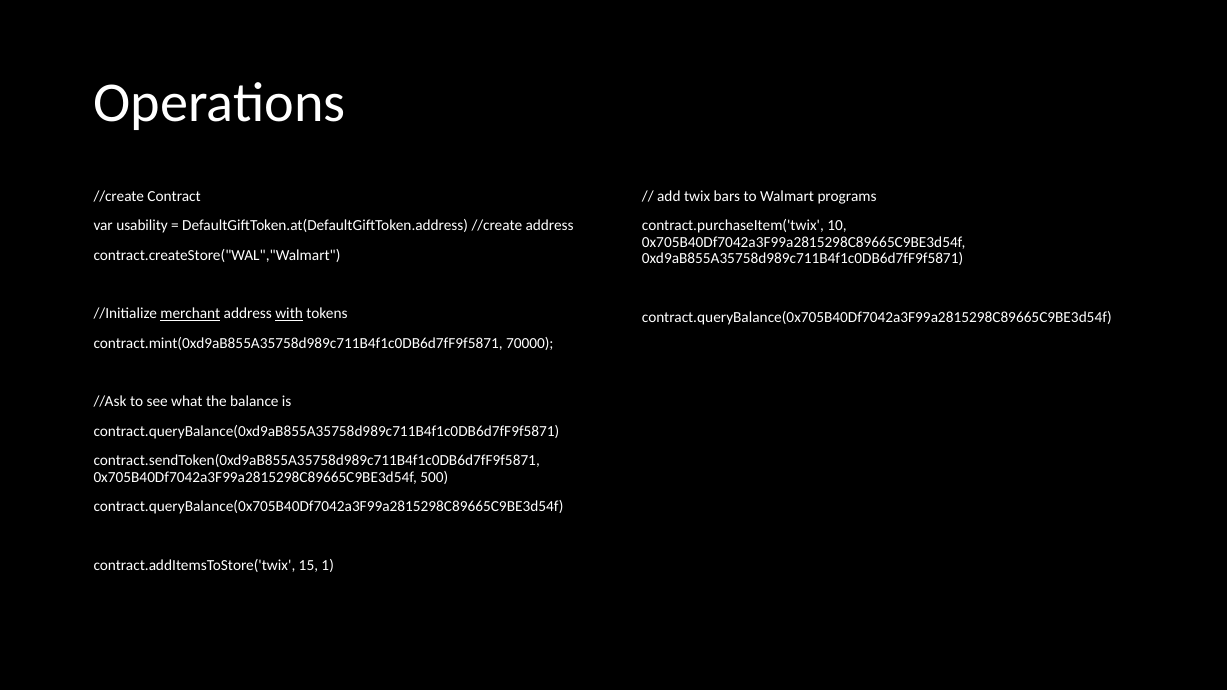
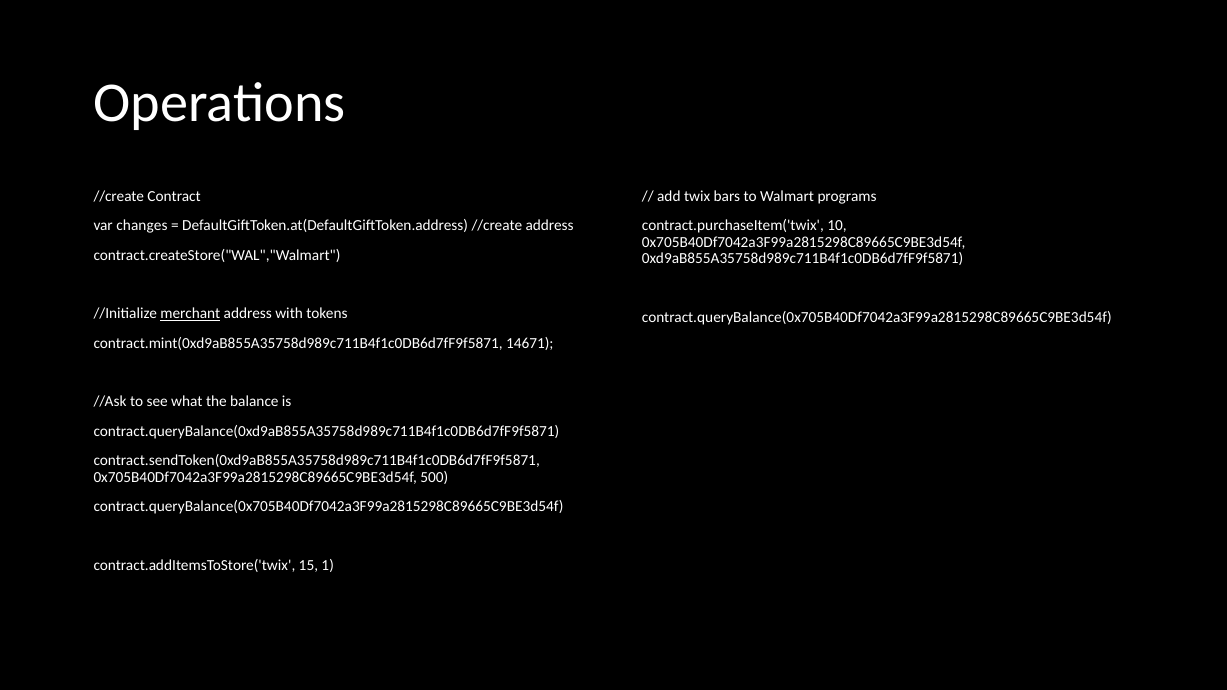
usability: usability -> changes (142, 226)
with underline: present -> none (289, 314)
70000: 70000 -> 14671 (530, 343)
